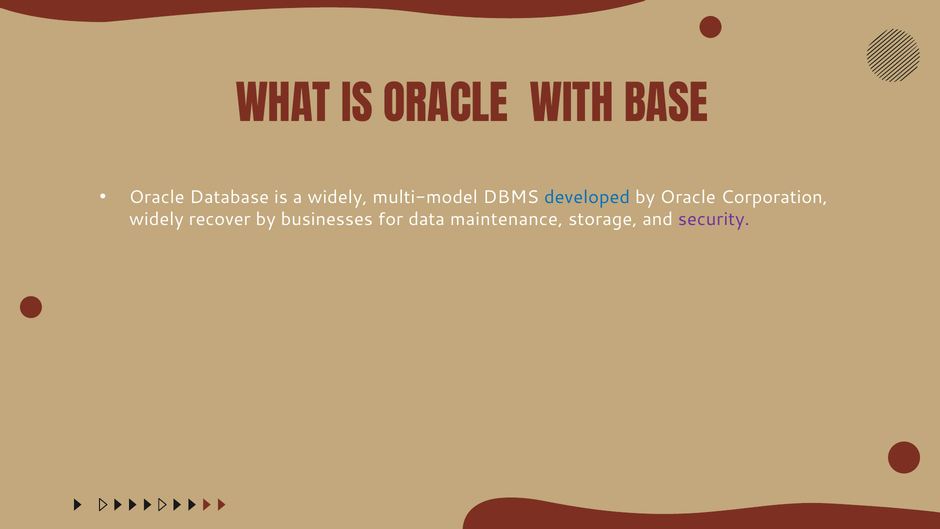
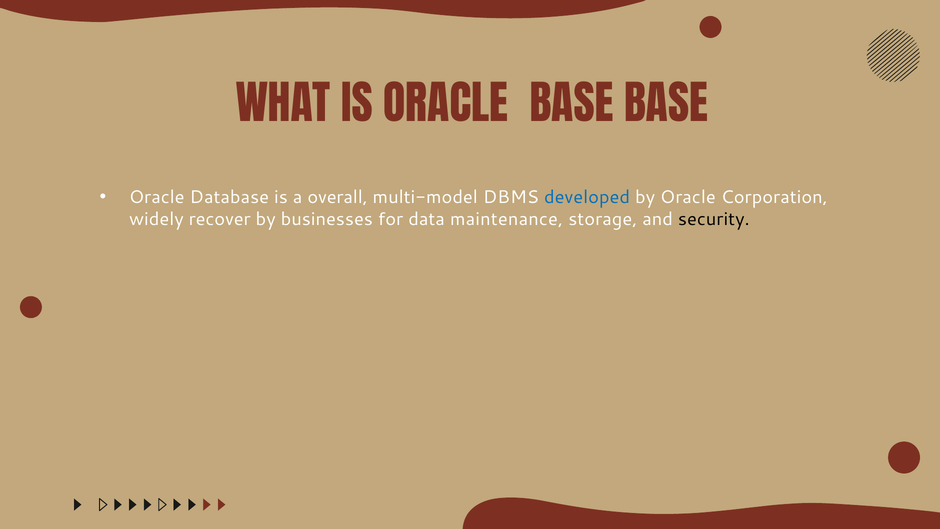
ORACLE WITH: WITH -> BASE (571, 106)
a widely: widely -> overall (338, 197)
security colour: purple -> black (714, 219)
